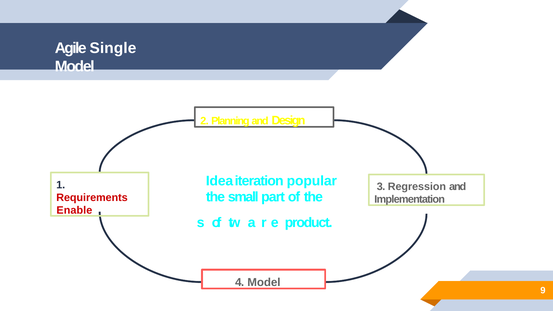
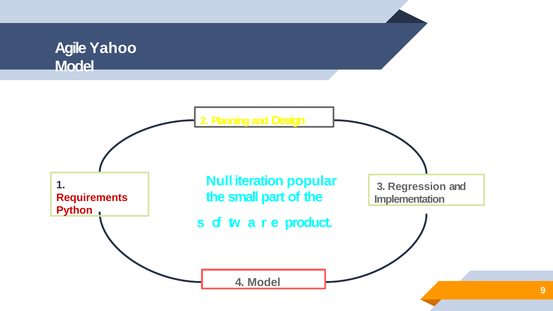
Single: Single -> Yahoo (113, 48)
Idea: Idea -> Null (219, 181)
Enable: Enable -> Python (74, 210)
